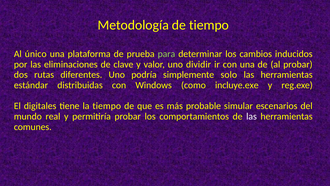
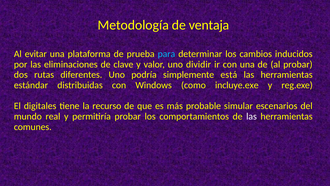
de tiempo: tiempo -> ventaja (209, 25)
único: único -> evitar (36, 54)
para colour: light green -> light blue (166, 54)
solo: solo -> está (229, 75)
la tiempo: tiempo -> recurso (107, 106)
